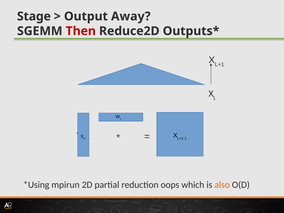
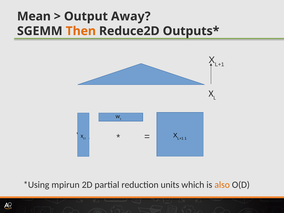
Stage: Stage -> Mean (34, 16)
Then colour: red -> orange (81, 31)
oops: oops -> units (170, 185)
